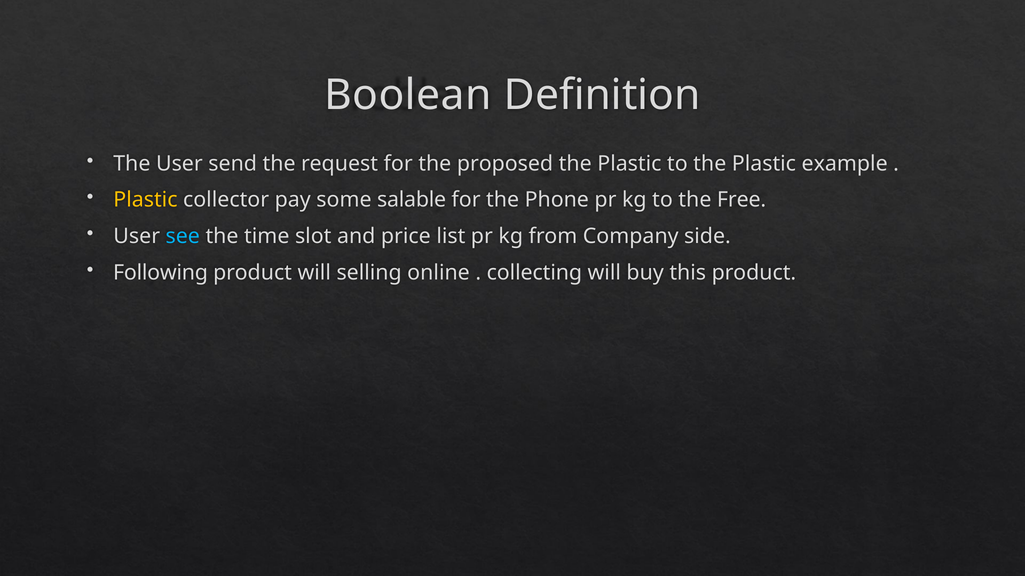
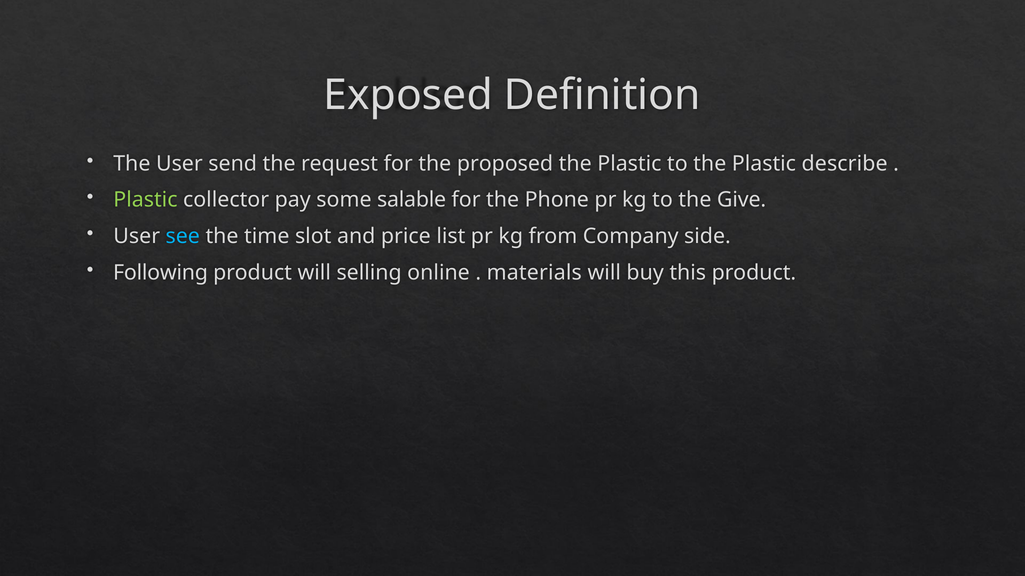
Boolean: Boolean -> Exposed (408, 95)
example: example -> describe (845, 164)
Plastic colour: yellow -> light green (145, 200)
Free: Free -> Give (742, 200)
collecting: collecting -> materials (534, 273)
